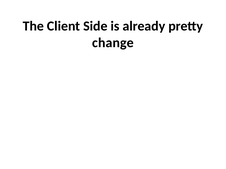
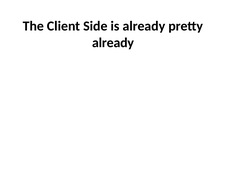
change: change -> already (113, 43)
